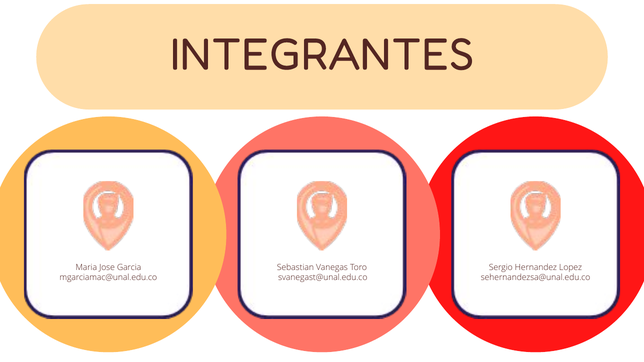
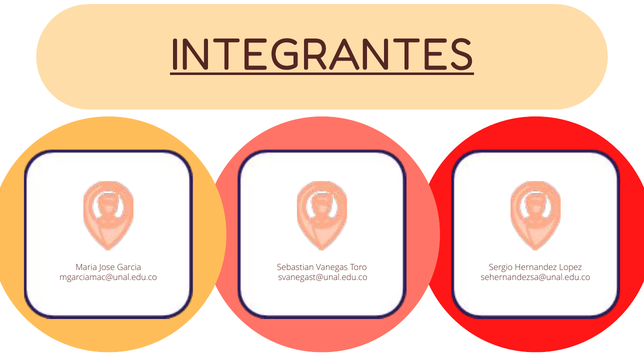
INTEGRANTES underline: none -> present (322, 55)
